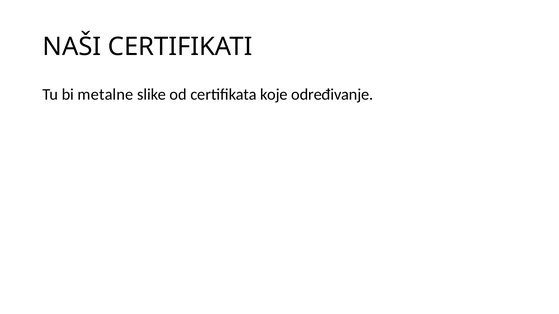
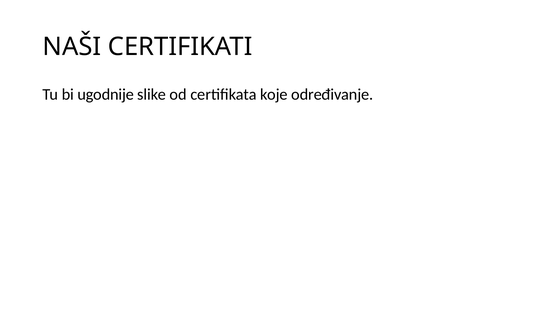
metalne: metalne -> ugodnije (106, 95)
